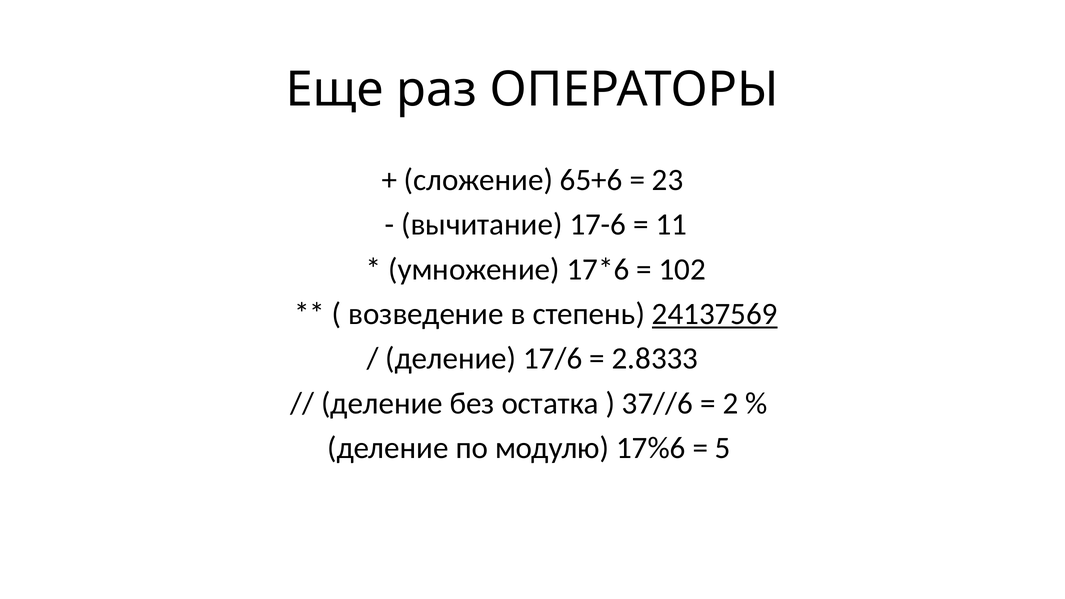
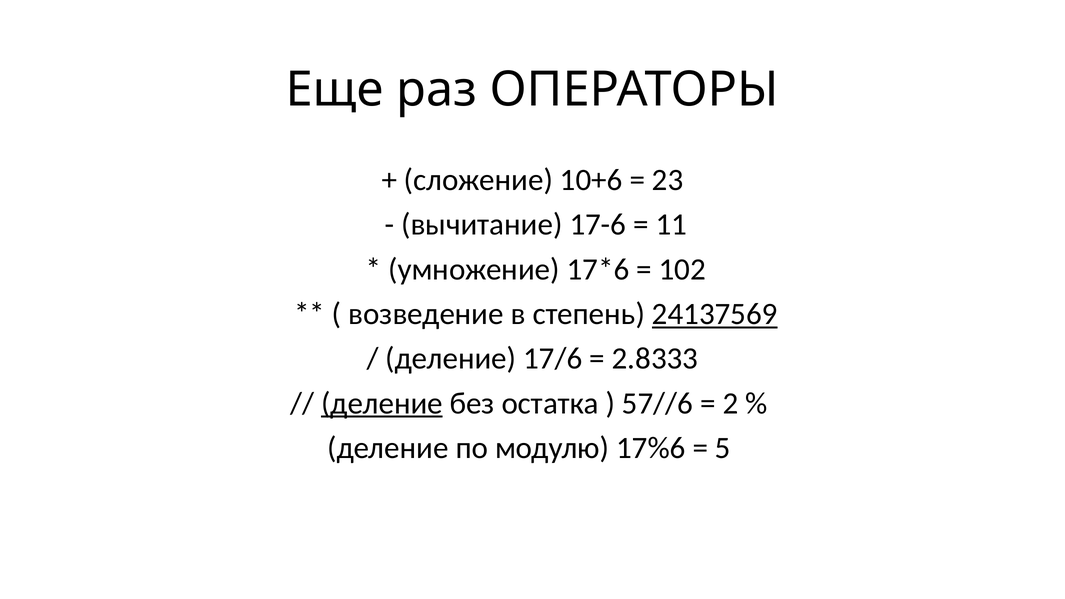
65+6: 65+6 -> 10+6 (591, 180)
деление underline: none -> present (382, 403)
37//6: 37//6 -> 57//6 (657, 403)
